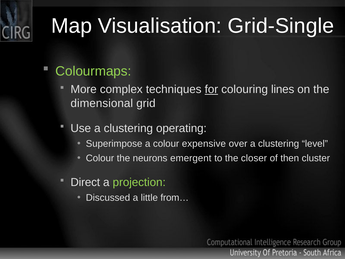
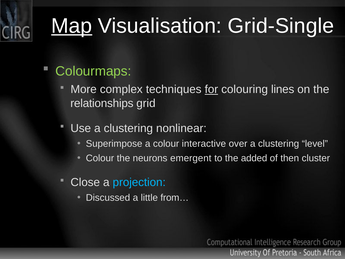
Map underline: none -> present (72, 26)
dimensional: dimensional -> relationships (102, 103)
operating: operating -> nonlinear (181, 128)
expensive: expensive -> interactive (204, 144)
closer: closer -> added (254, 158)
Direct: Direct -> Close (85, 182)
projection colour: light green -> light blue (139, 182)
